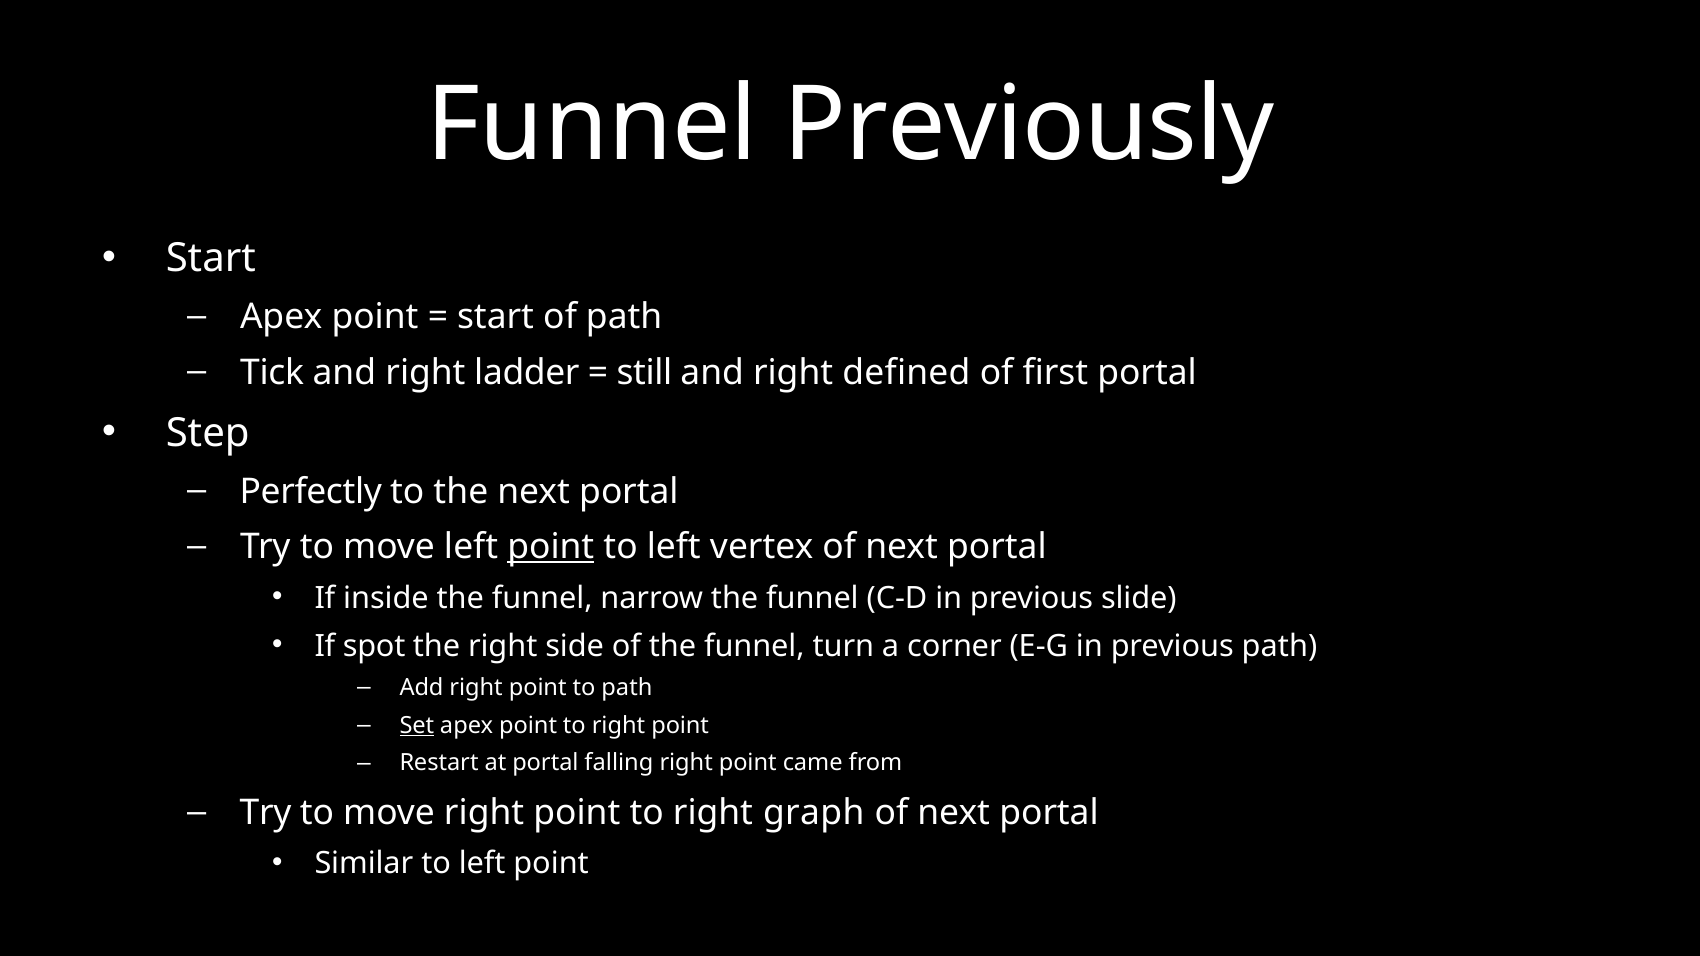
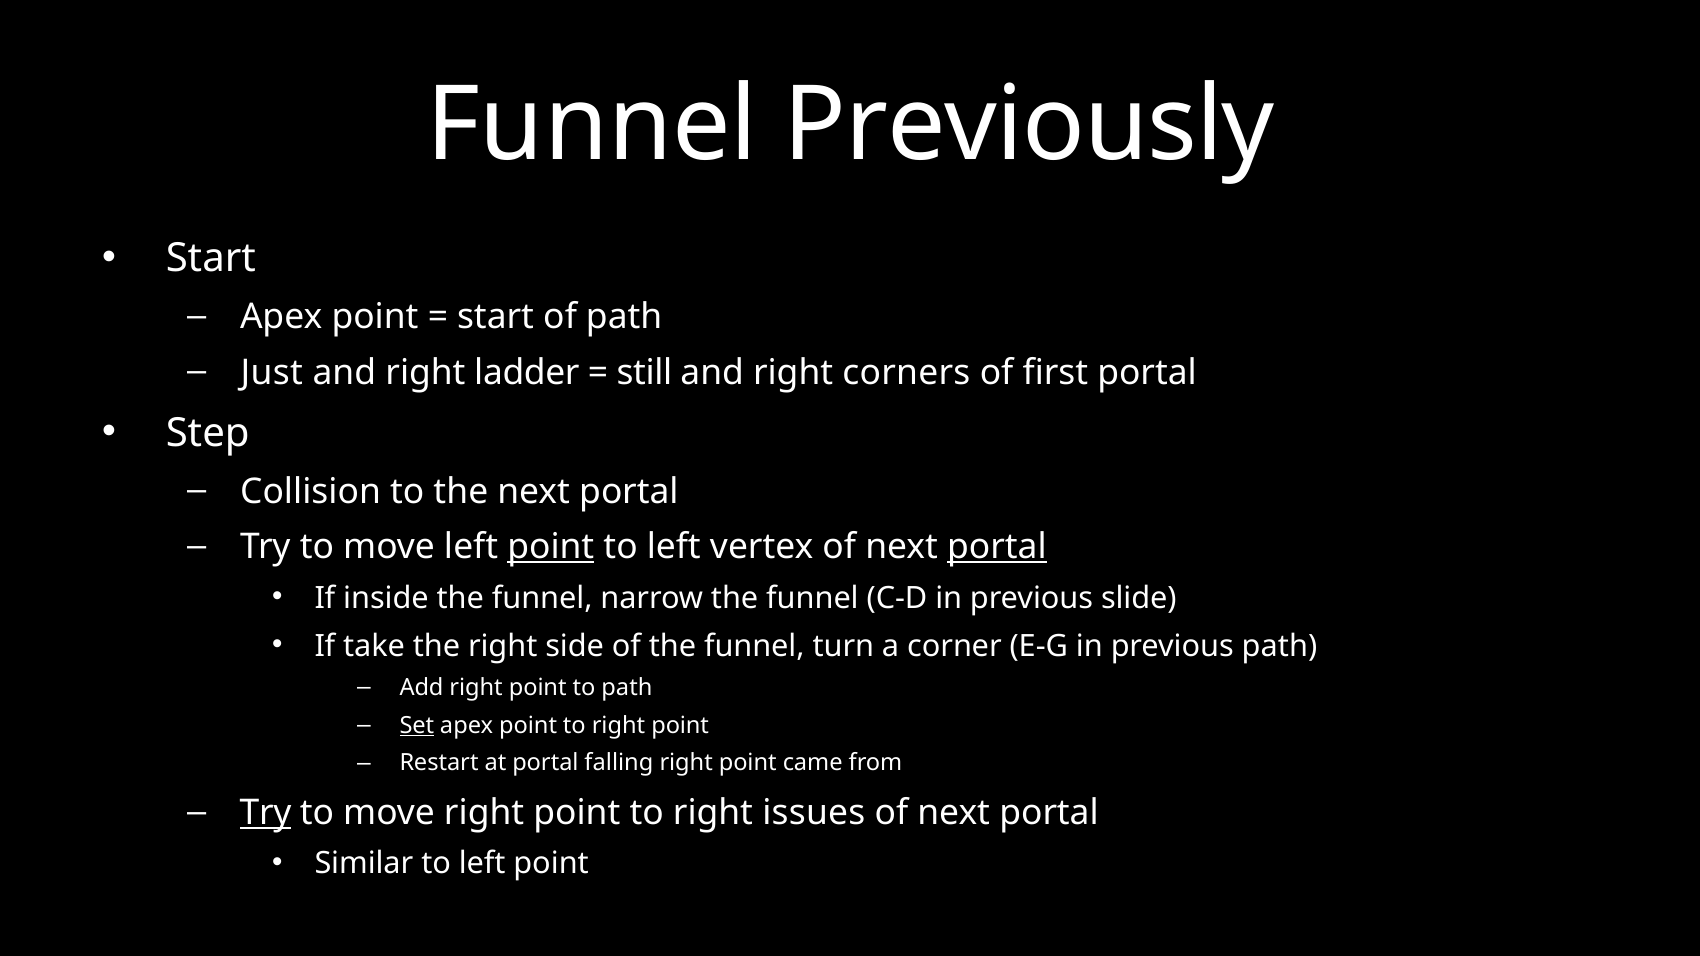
Tick: Tick -> Just (272, 373)
defined: defined -> corners (906, 373)
Perfectly: Perfectly -> Collision (311, 492)
portal underline: none -> present (997, 547)
spot: spot -> take (374, 646)
Try underline: none -> present (266, 813)
graph: graph -> issues (814, 813)
